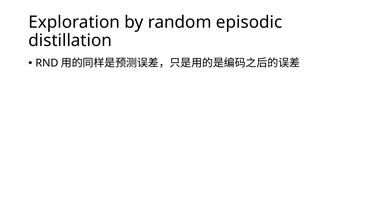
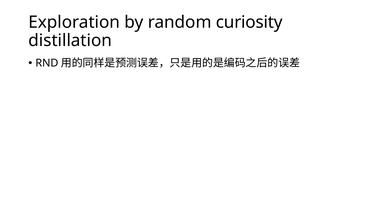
episodic: episodic -> curiosity (249, 22)
